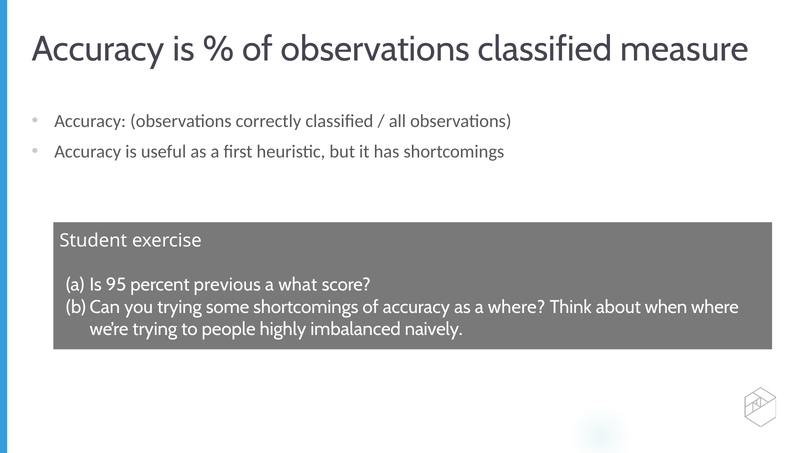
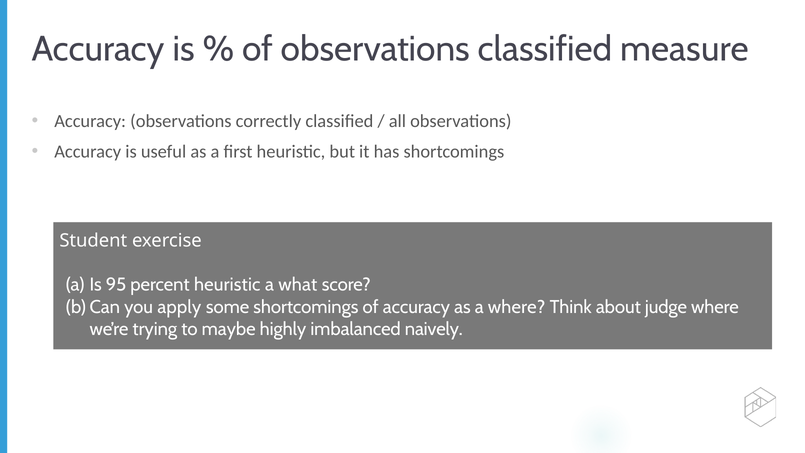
percent previous: previous -> heuristic (227, 285)
you trying: trying -> apply (179, 307)
when: when -> judge (666, 307)
people: people -> maybe (229, 329)
